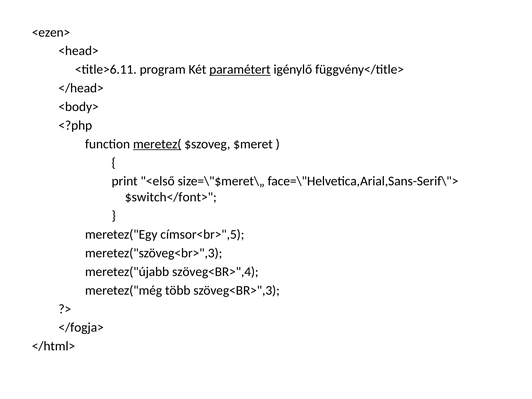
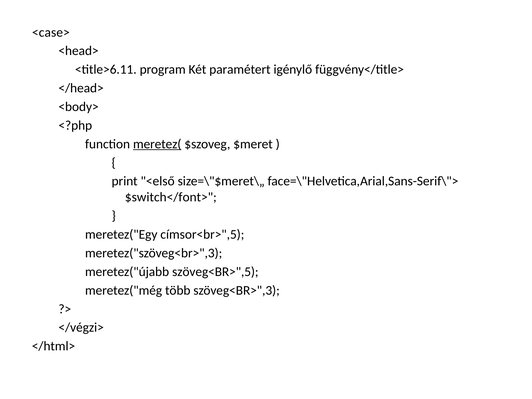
<ezen>: <ezen> -> <case> (51, 32)
paramétert underline: present -> none (240, 70)
szöveg<BR>",4: szöveg<BR>",4 -> szöveg<BR>",5 (215, 272)
</fogja>: </fogja> -> </végzi> (81, 328)
